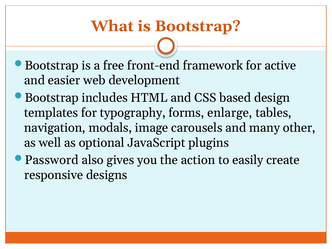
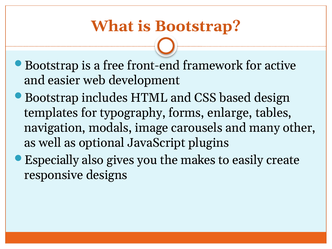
Password: Password -> Especially (52, 160)
action: action -> makes (198, 160)
